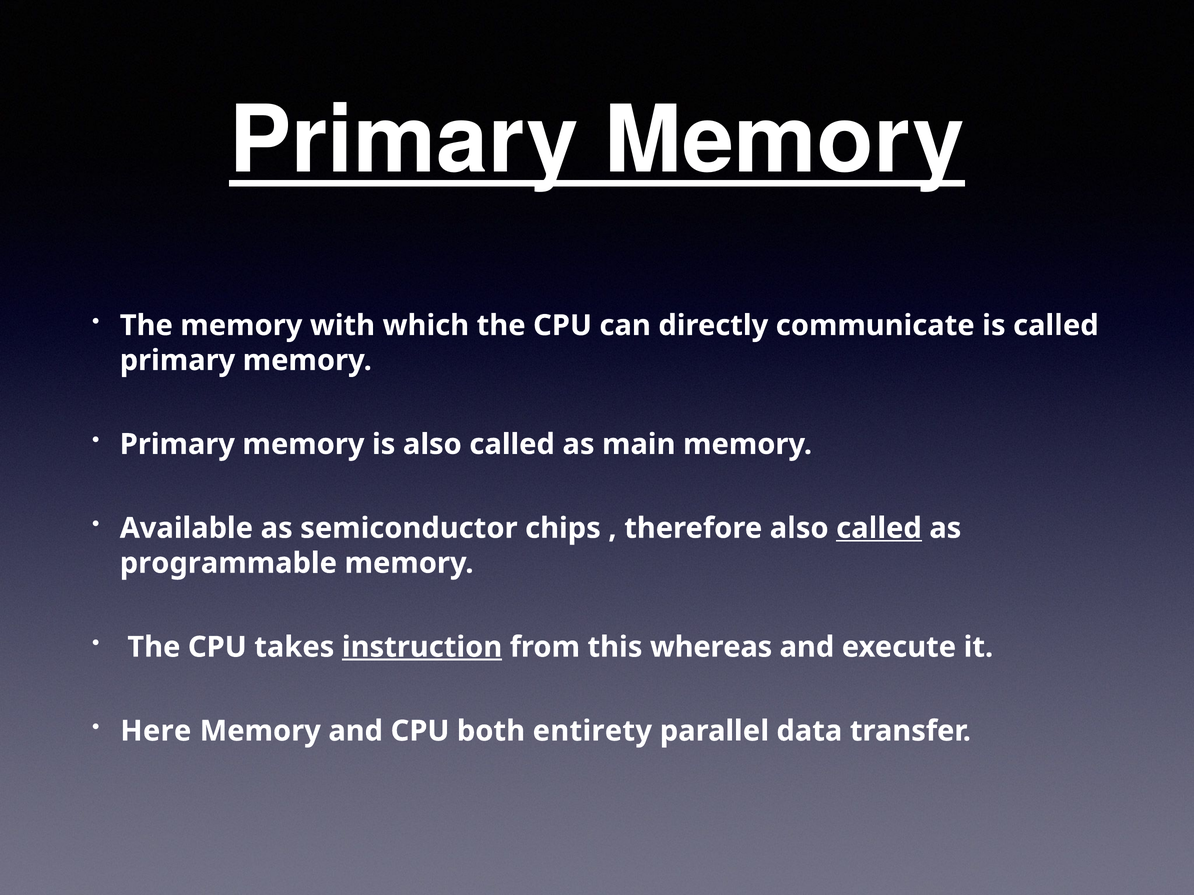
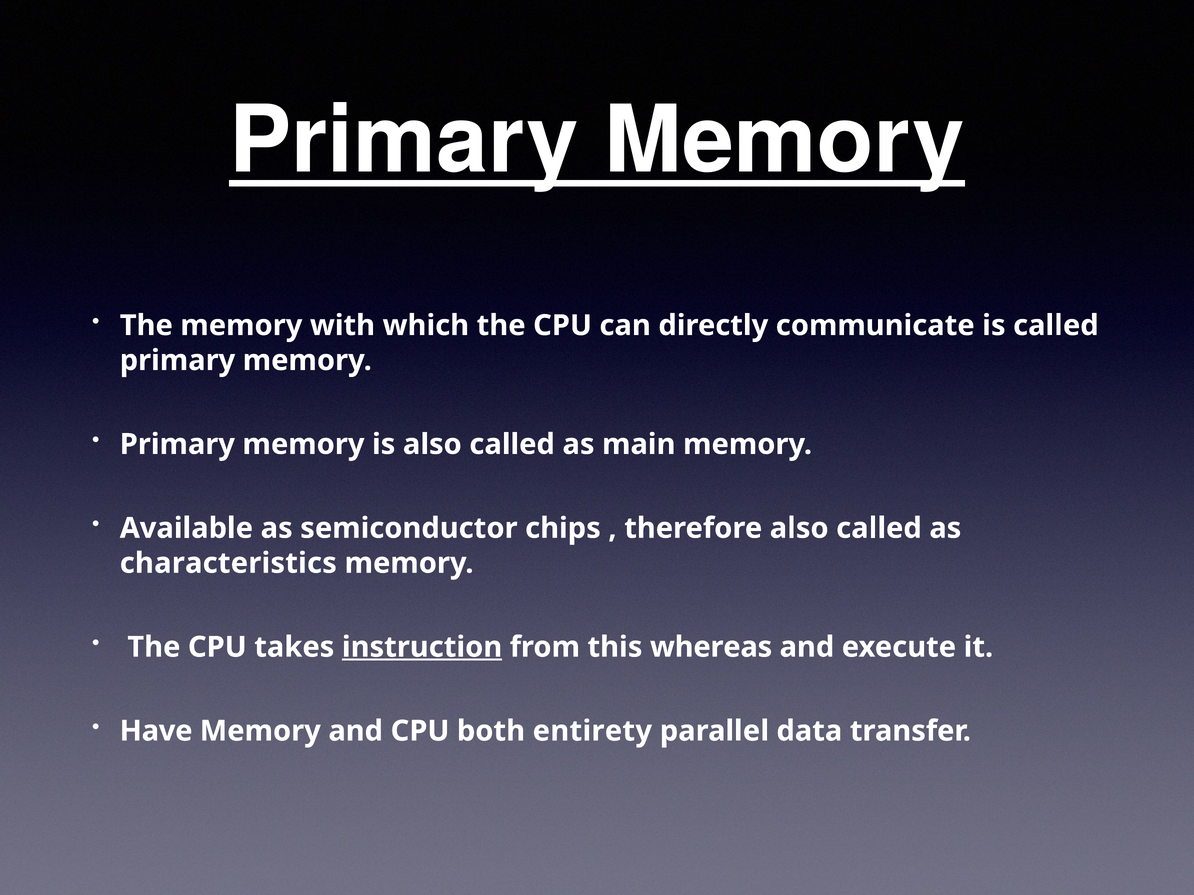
called underline: present -> none (879, 529)
programmable: programmable -> characteristics (228, 563)
Here: Here -> Have (156, 731)
